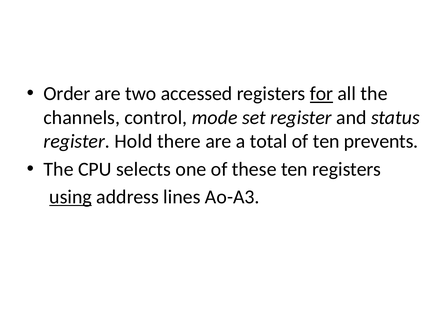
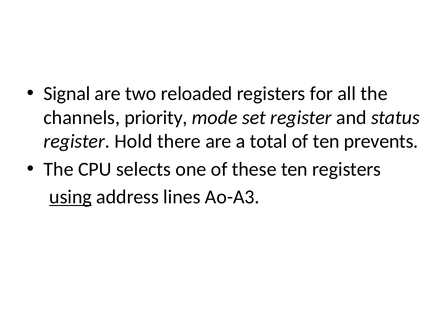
Order: Order -> Signal (67, 94)
accessed: accessed -> reloaded (197, 94)
for underline: present -> none (321, 94)
control: control -> priority (156, 118)
